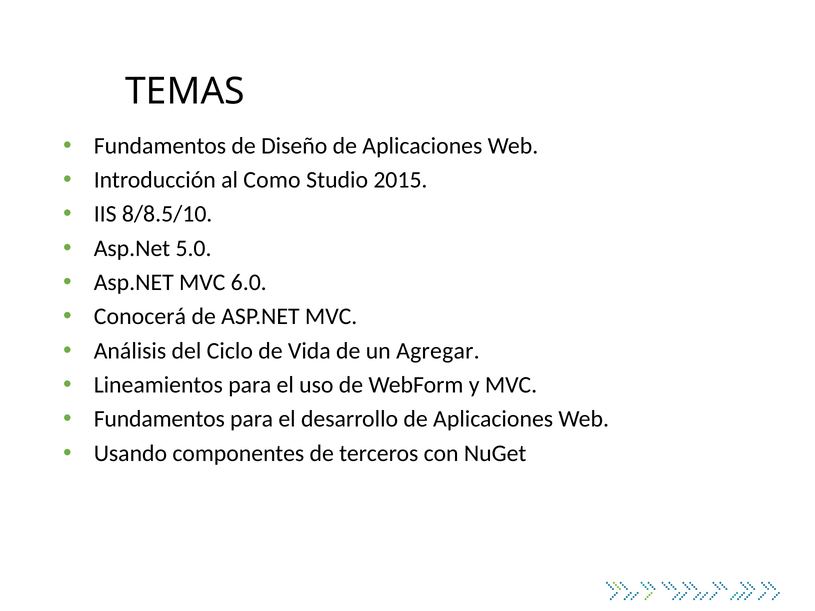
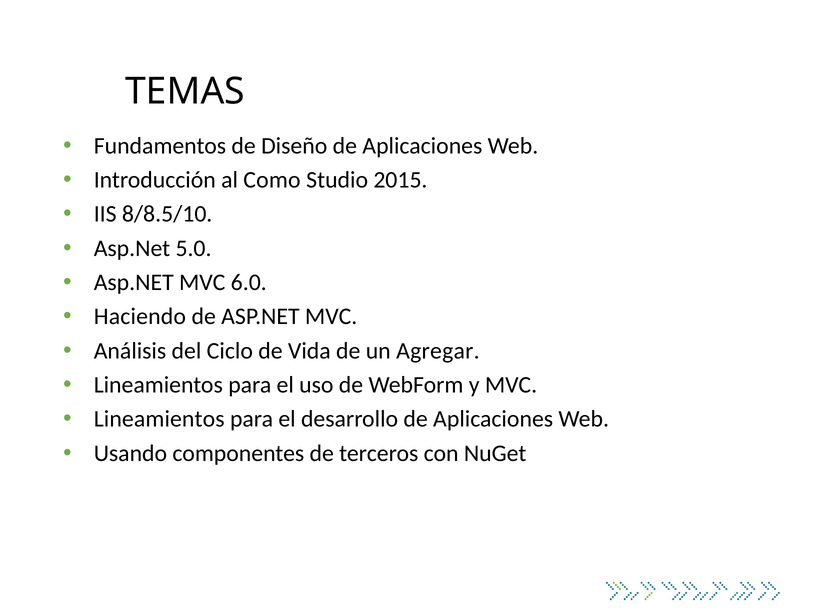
Conocerá: Conocerá -> Haciendo (140, 317)
Fundamentos: Fundamentos -> Lineamientos (159, 419)
